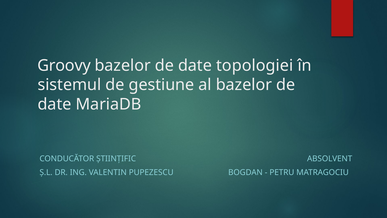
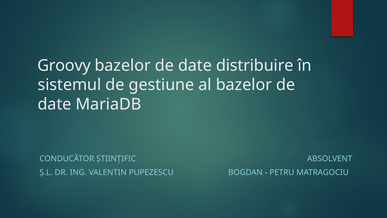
topologiei: topologiei -> distribuire (255, 65)
